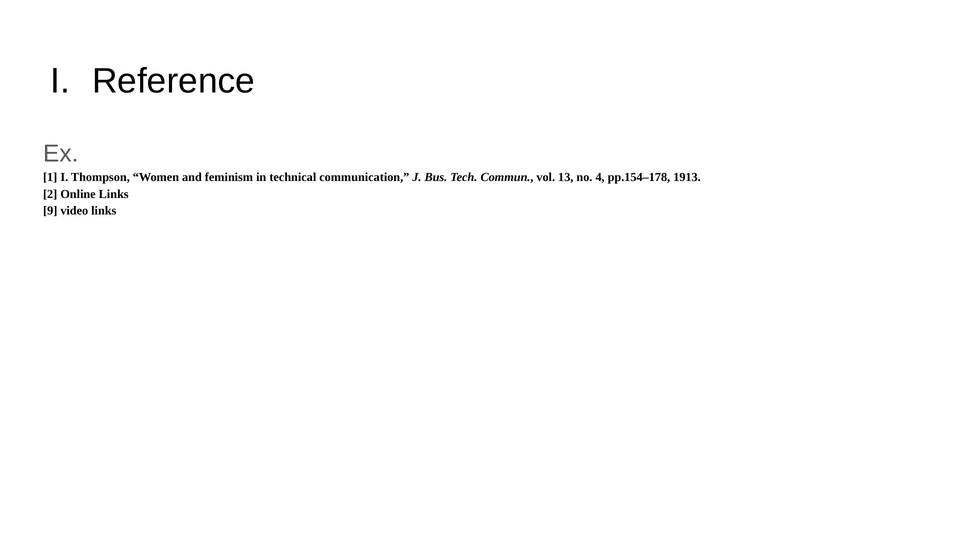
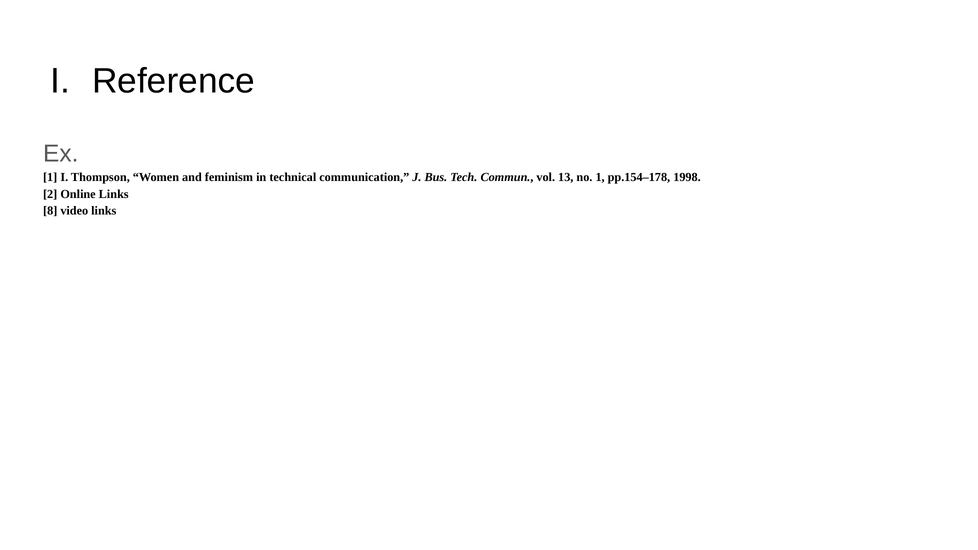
no 4: 4 -> 1 (600, 177)
1913: 1913 -> 1998 (687, 177)
9: 9 -> 8 (50, 211)
